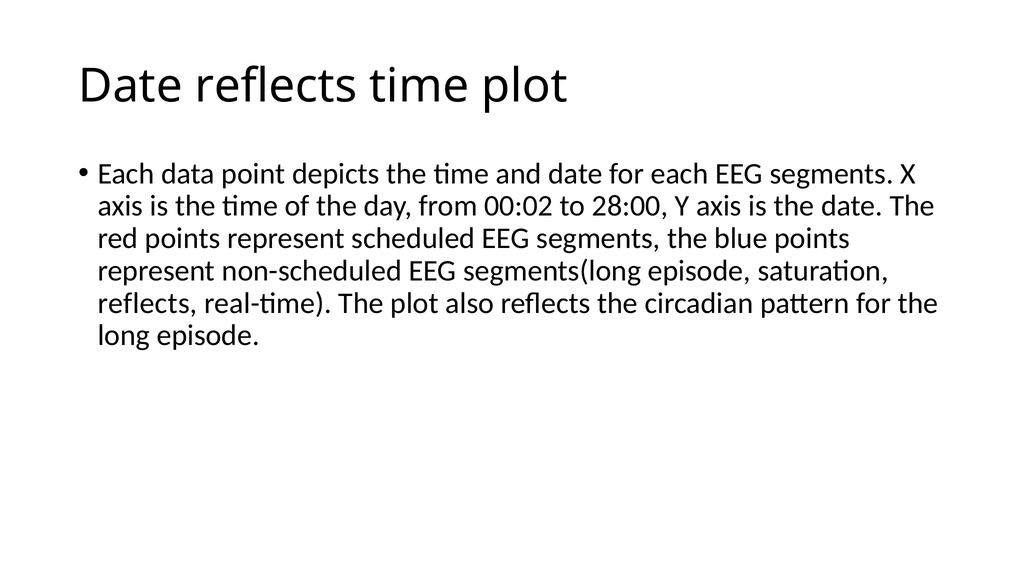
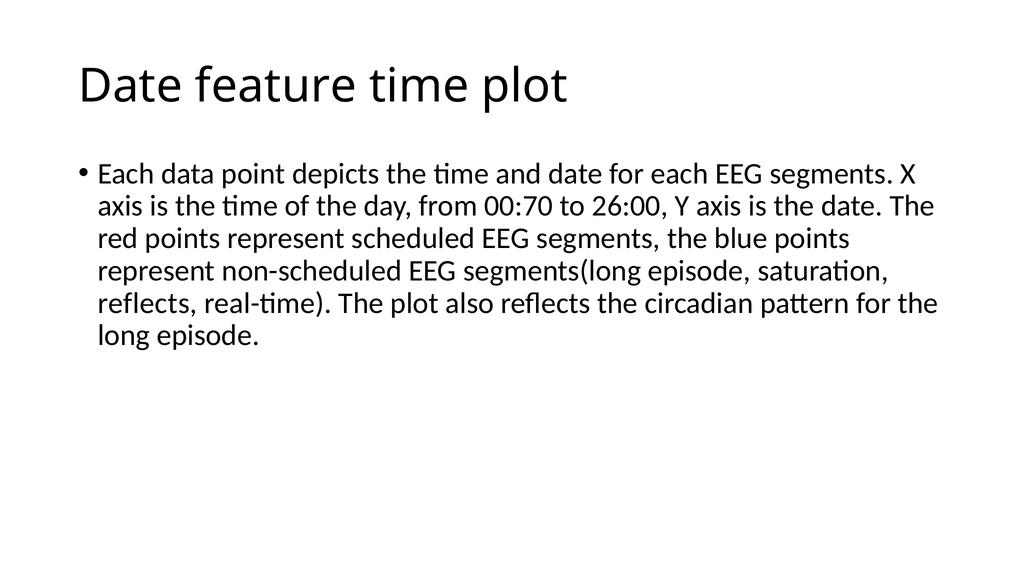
Date reflects: reflects -> feature (276, 86)
00:02: 00:02 -> 00:70 (519, 206)
28:00: 28:00 -> 26:00 (630, 206)
